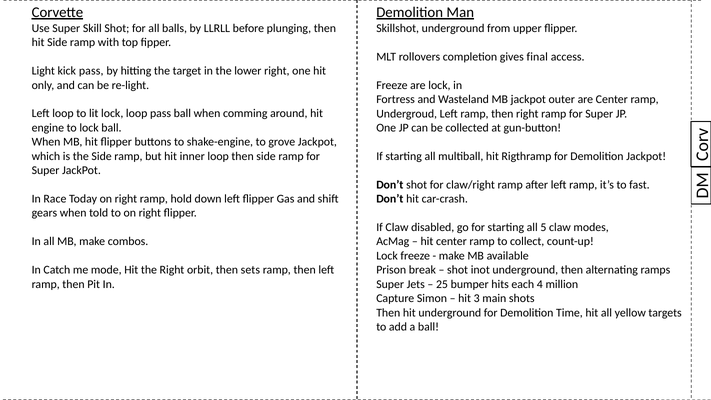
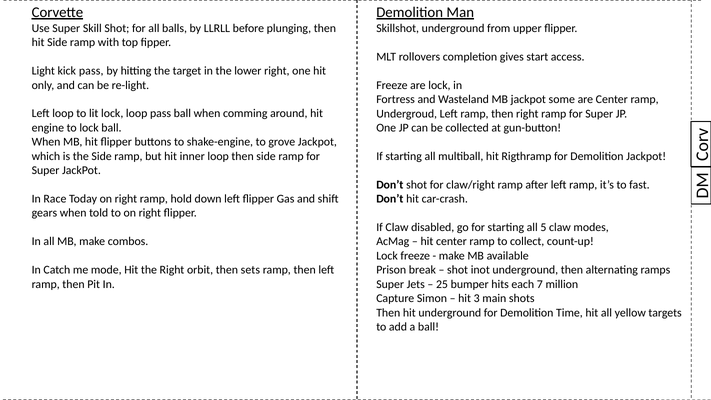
final: final -> start (537, 57)
outer: outer -> some (562, 99)
4: 4 -> 7 (540, 284)
